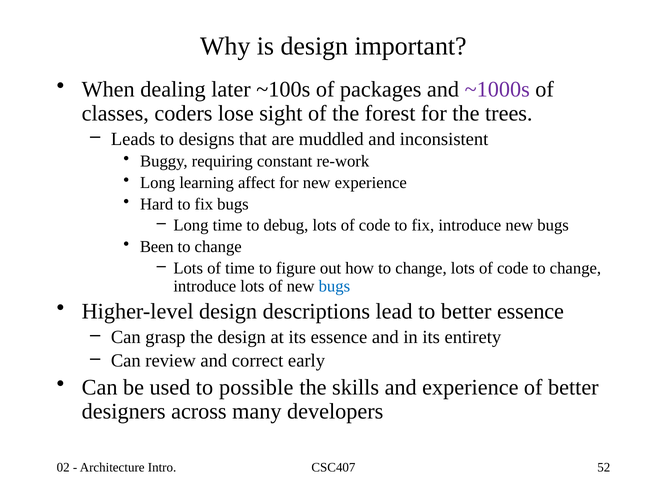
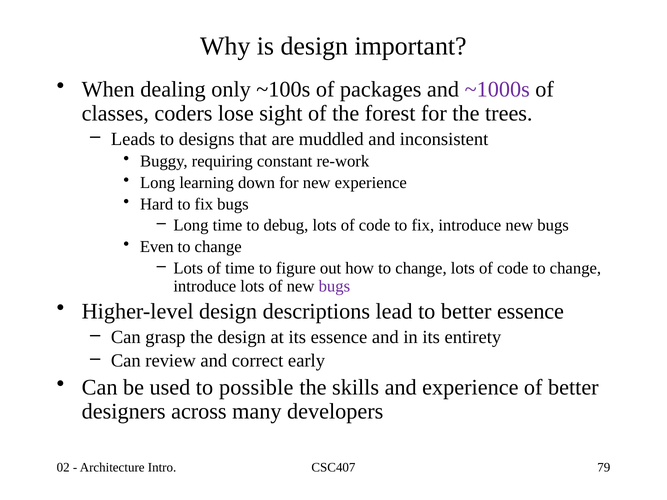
later: later -> only (231, 89)
affect: affect -> down (257, 183)
Been: Been -> Even (157, 247)
bugs colour: blue -> purple (334, 286)
52: 52 -> 79 (604, 468)
